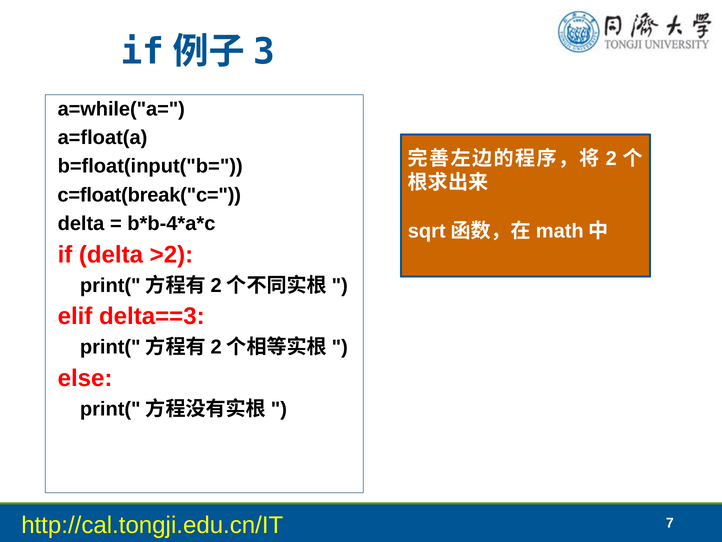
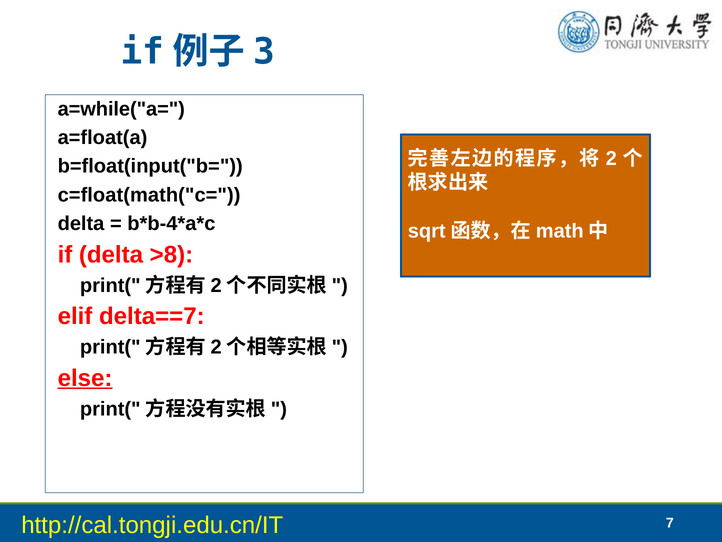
c=float(break("c=: c=float(break("c= -> c=float(math("c= (149, 195)
>2: >2 -> >8 (171, 254)
delta==3: delta==3 -> delta==7 (152, 316)
else underline: none -> present (85, 378)
